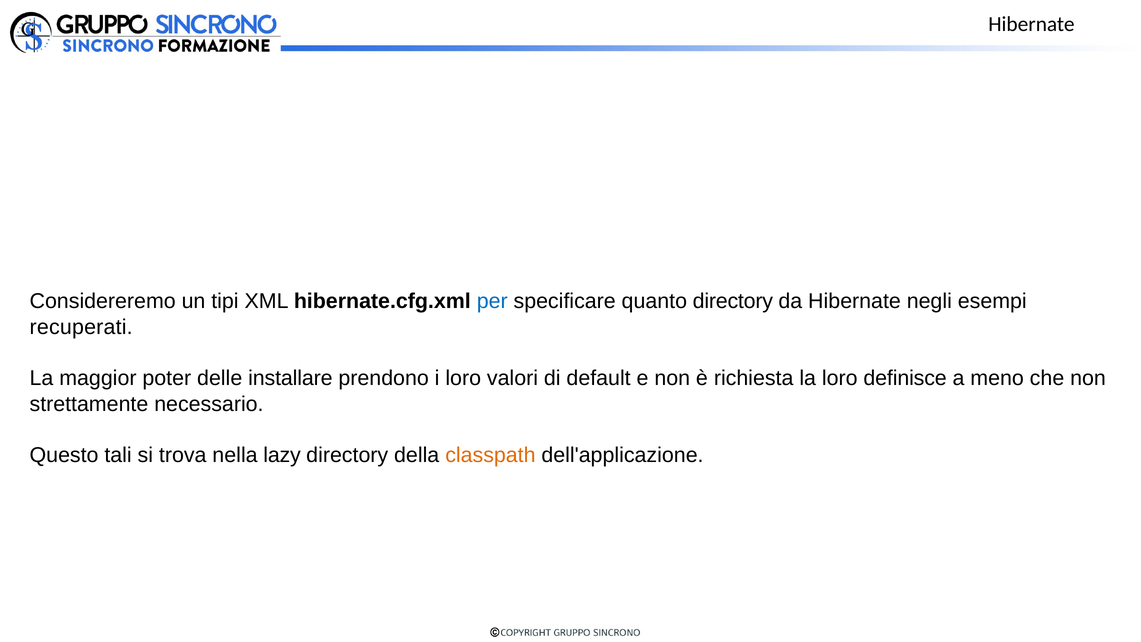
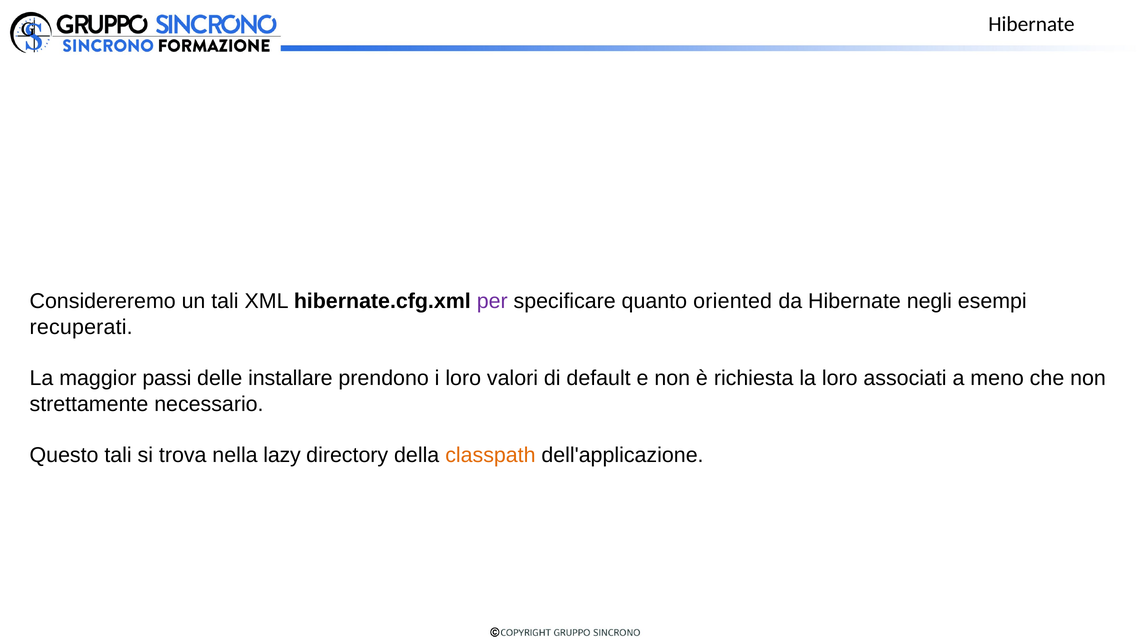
un tipi: tipi -> tali (225, 301)
per colour: blue -> purple (492, 301)
quanto directory: directory -> oriented (733, 301)
poter: poter -> passi (167, 378)
definisce: definisce -> associati (905, 378)
